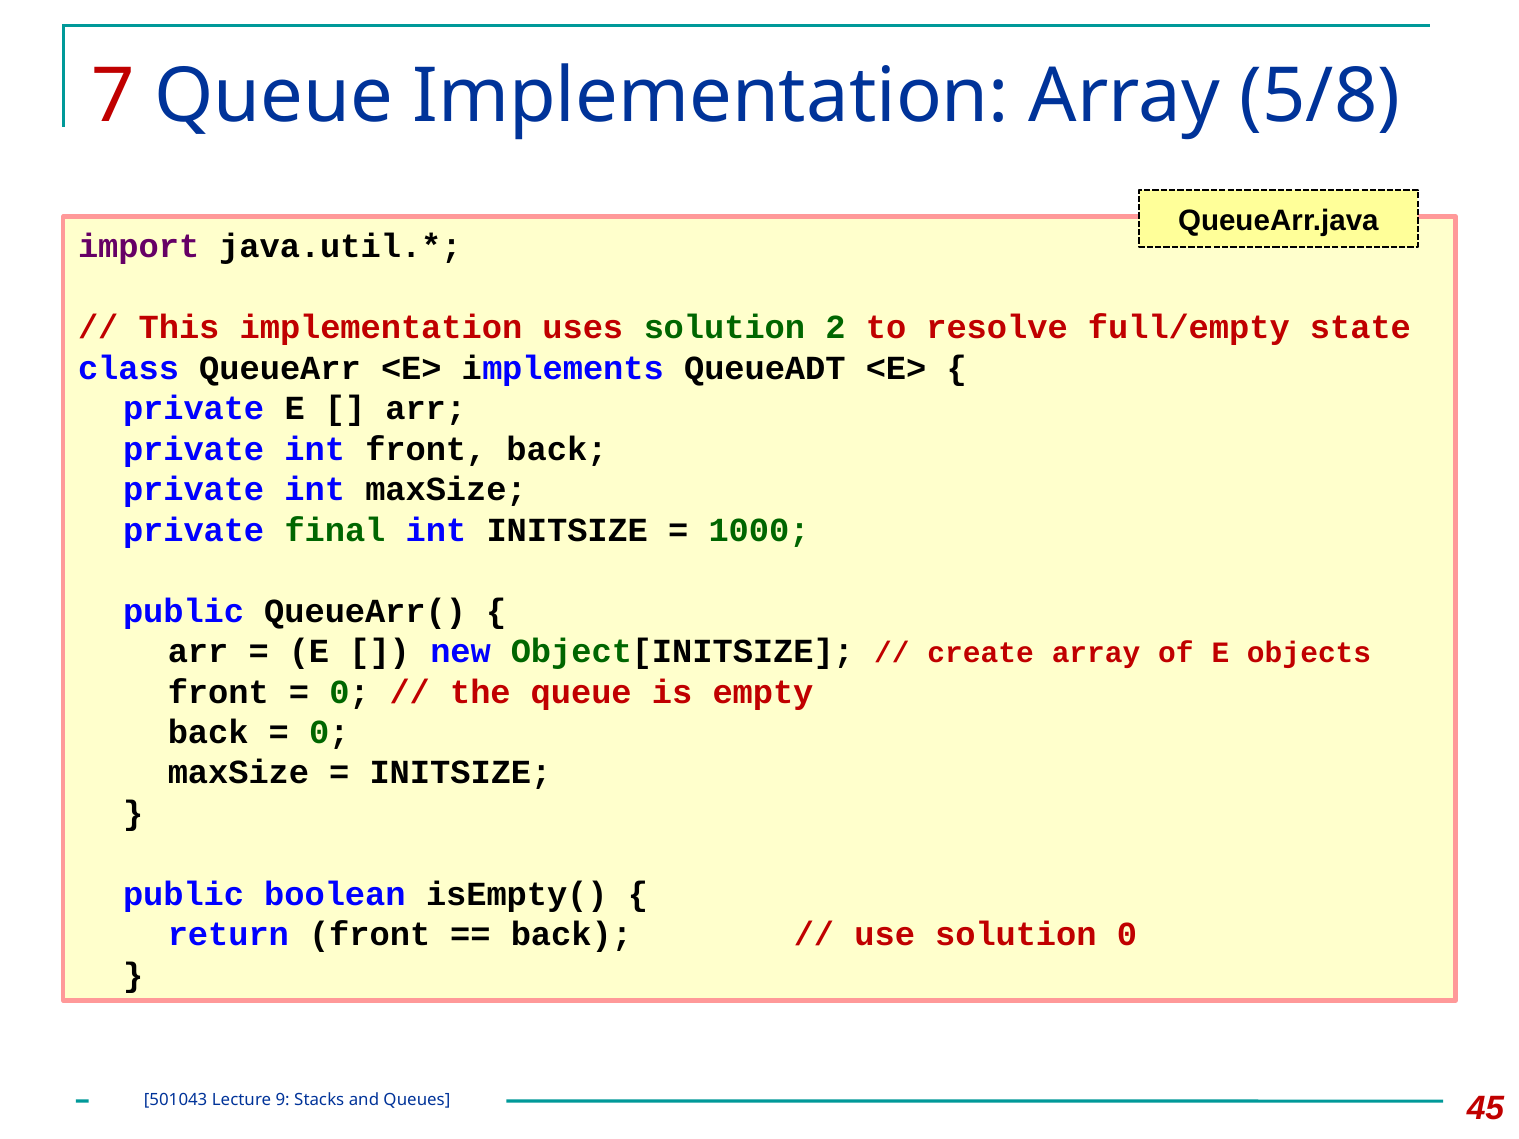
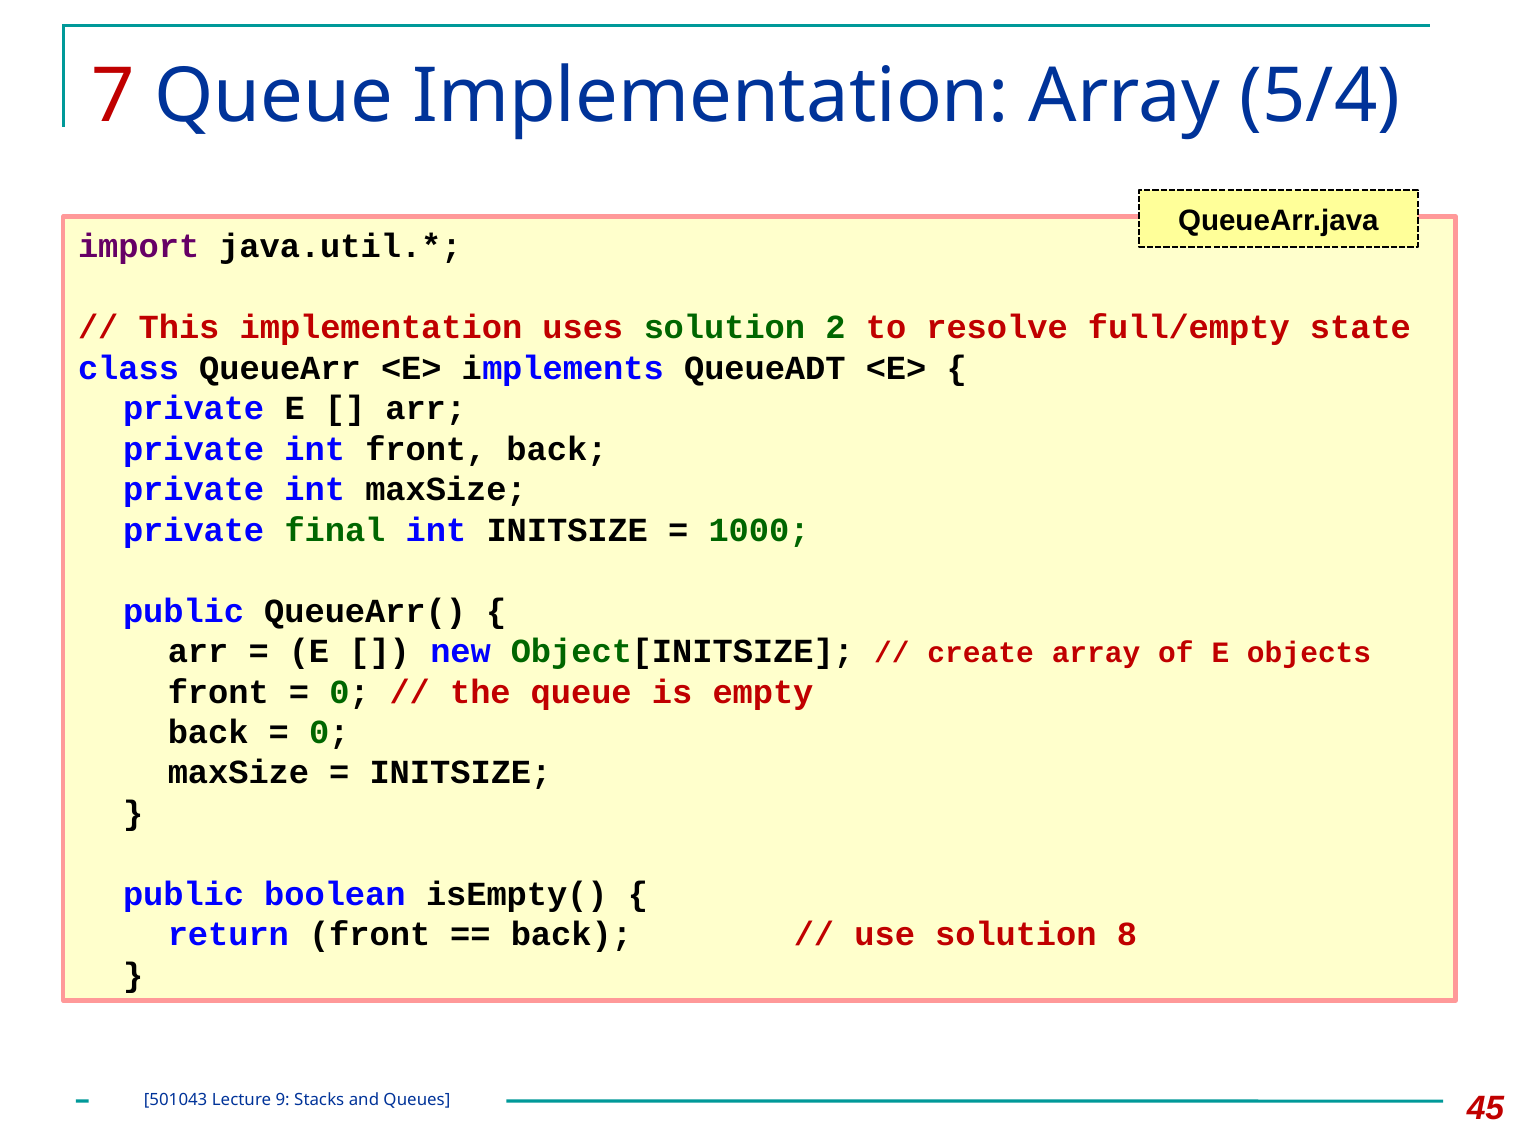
5/8: 5/8 -> 5/4 (1320, 96)
solution 0: 0 -> 8 (1127, 935)
